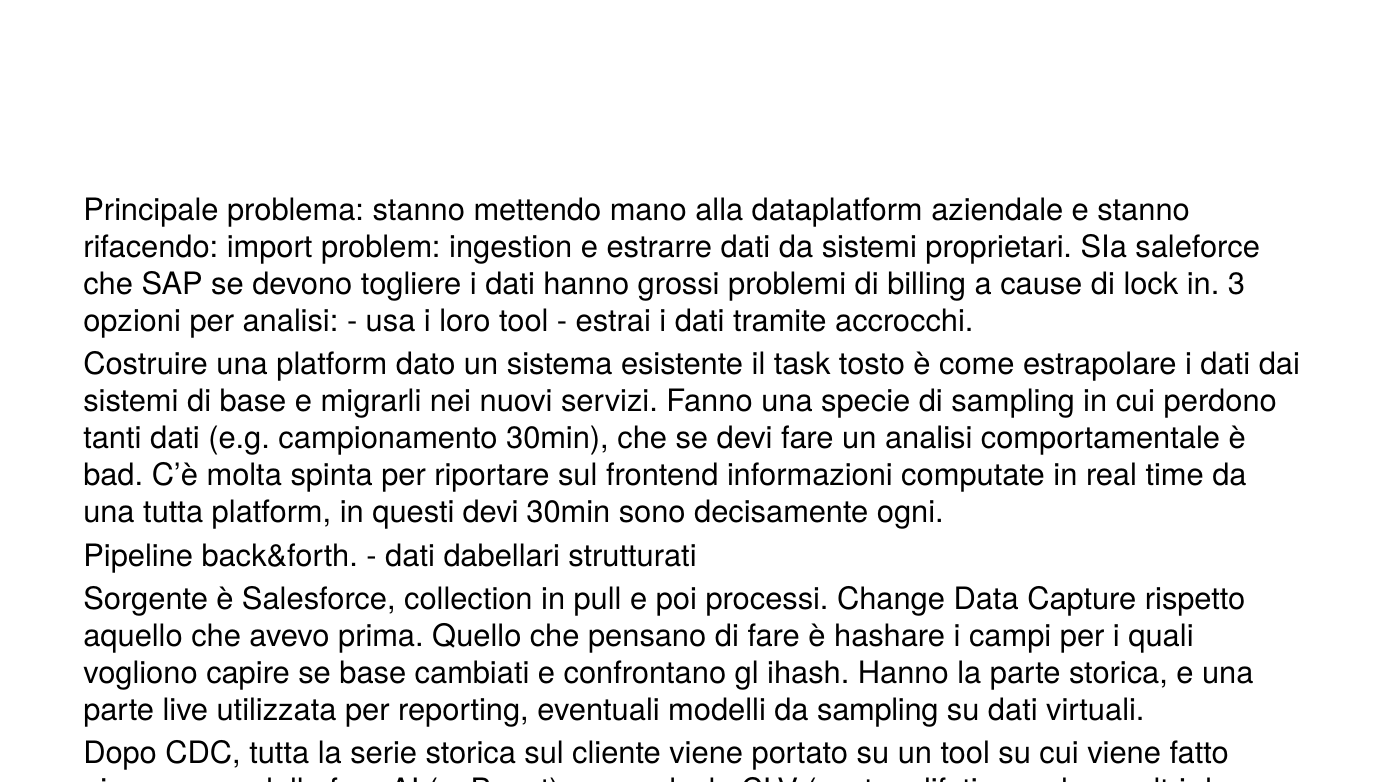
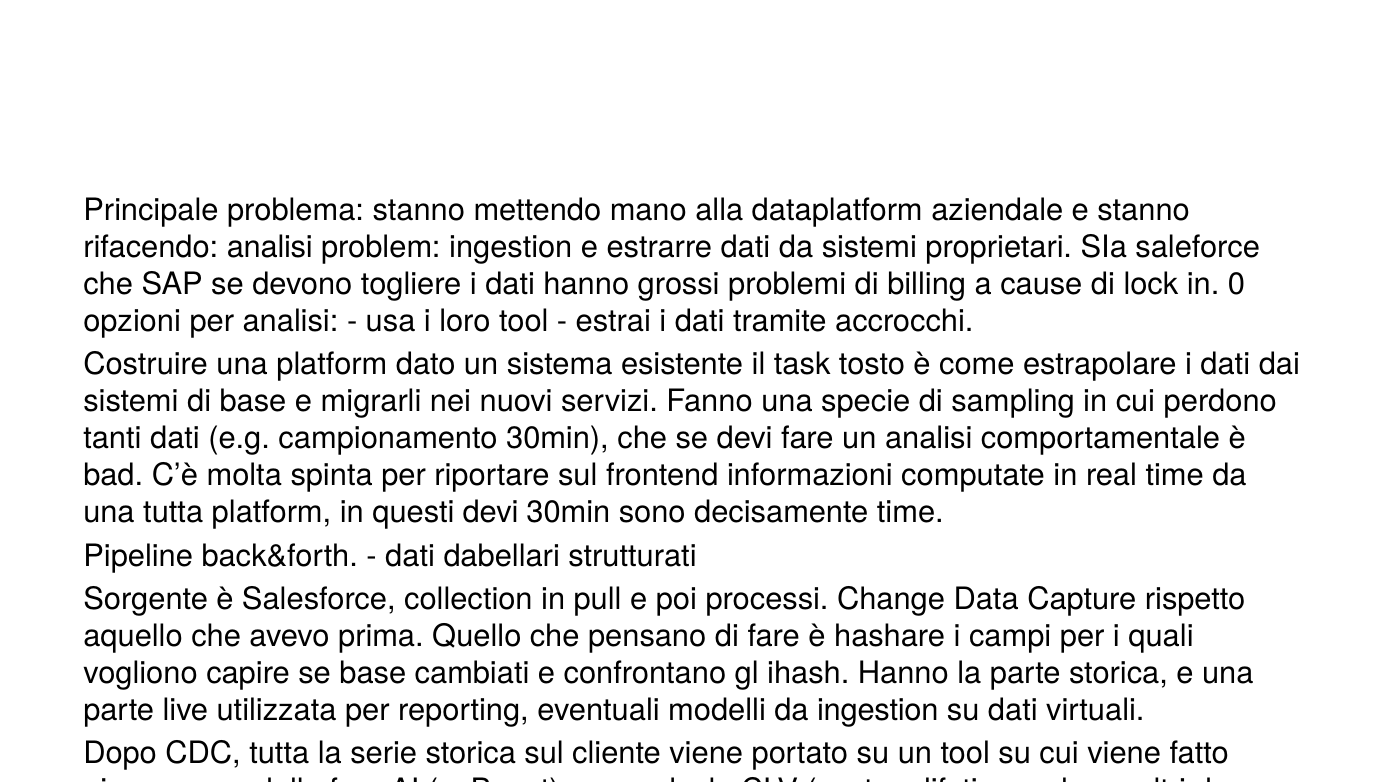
rifacendo import: import -> analisi (270, 247)
3: 3 -> 0 (1237, 284)
decisamente ogni: ogni -> time (910, 513)
da sampling: sampling -> ingestion (878, 711)
